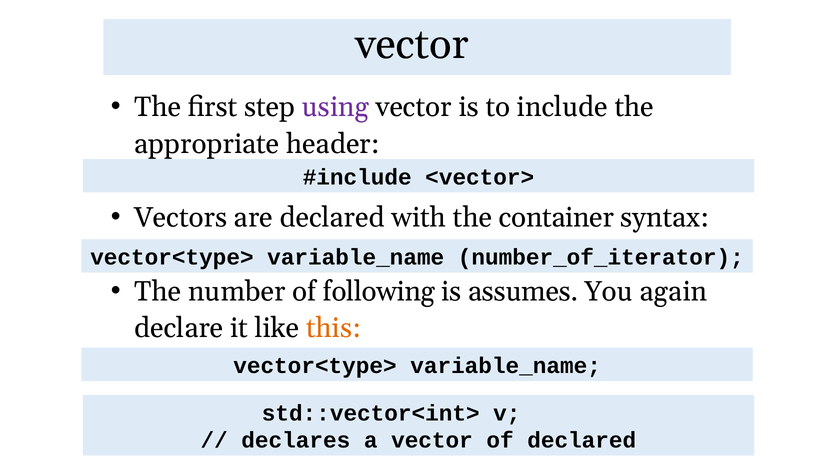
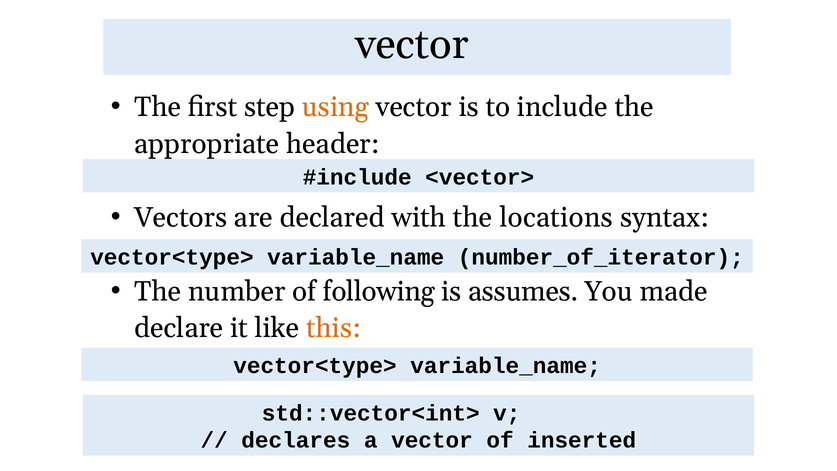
using colour: purple -> orange (335, 107)
container: container -> locations (556, 218)
again: again -> made (674, 291)
of declared: declared -> inserted (582, 440)
